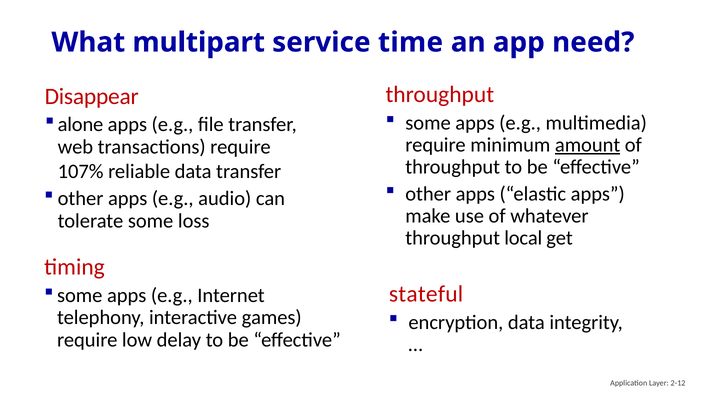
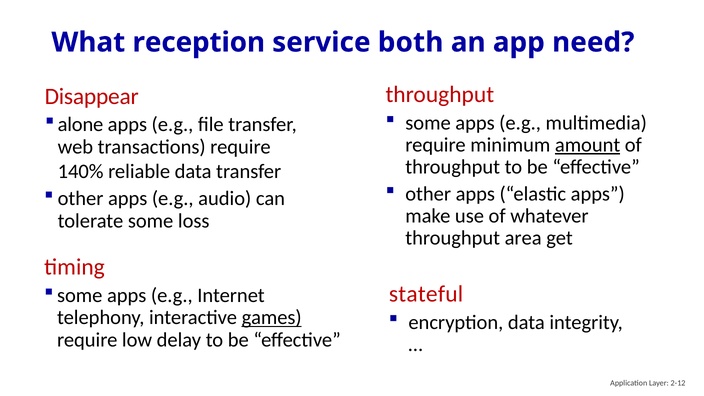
multipart: multipart -> reception (199, 42)
time: time -> both (411, 42)
107%: 107% -> 140% (81, 171)
local: local -> area (523, 238)
games underline: none -> present (272, 318)
